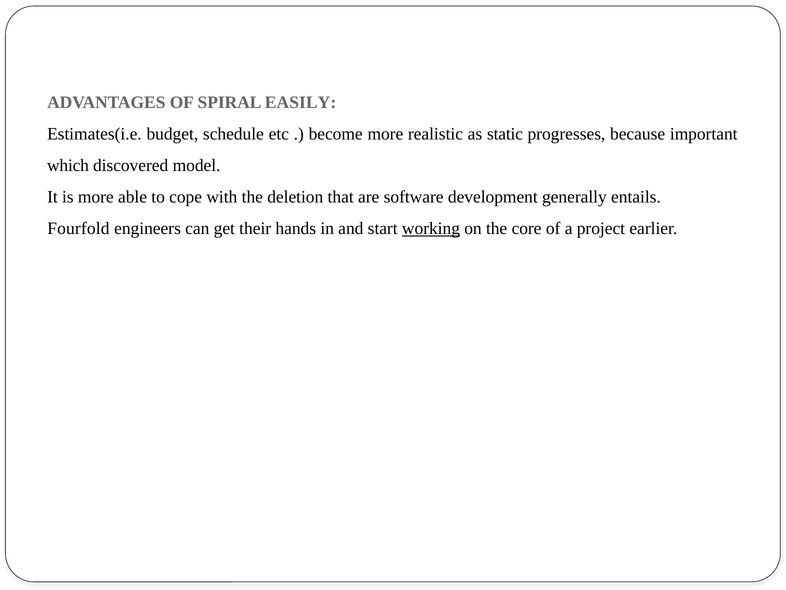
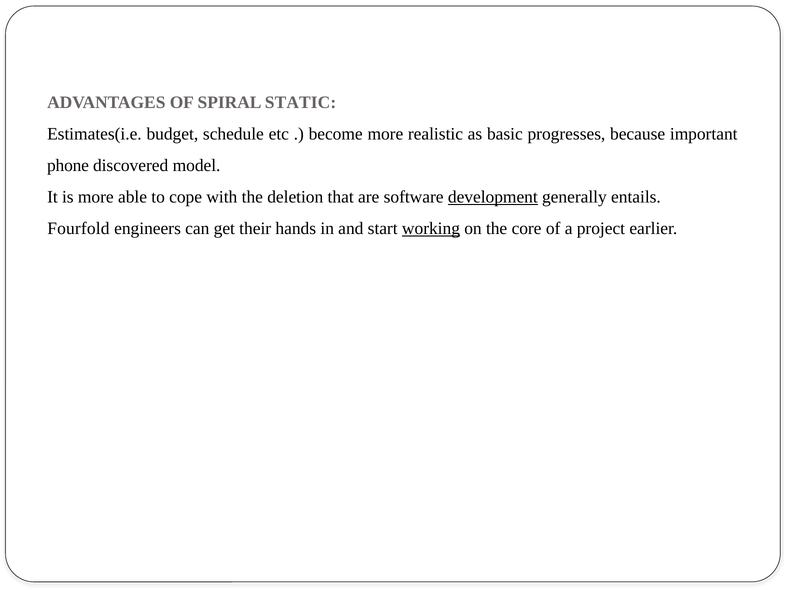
EASILY: EASILY -> STATIC (301, 103)
static: static -> basic (505, 134)
which: which -> phone (68, 165)
development underline: none -> present (493, 197)
